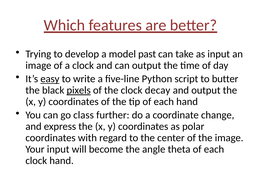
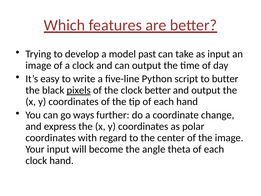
easy underline: present -> none (50, 79)
clock decay: decay -> better (158, 90)
class: class -> ways (84, 115)
